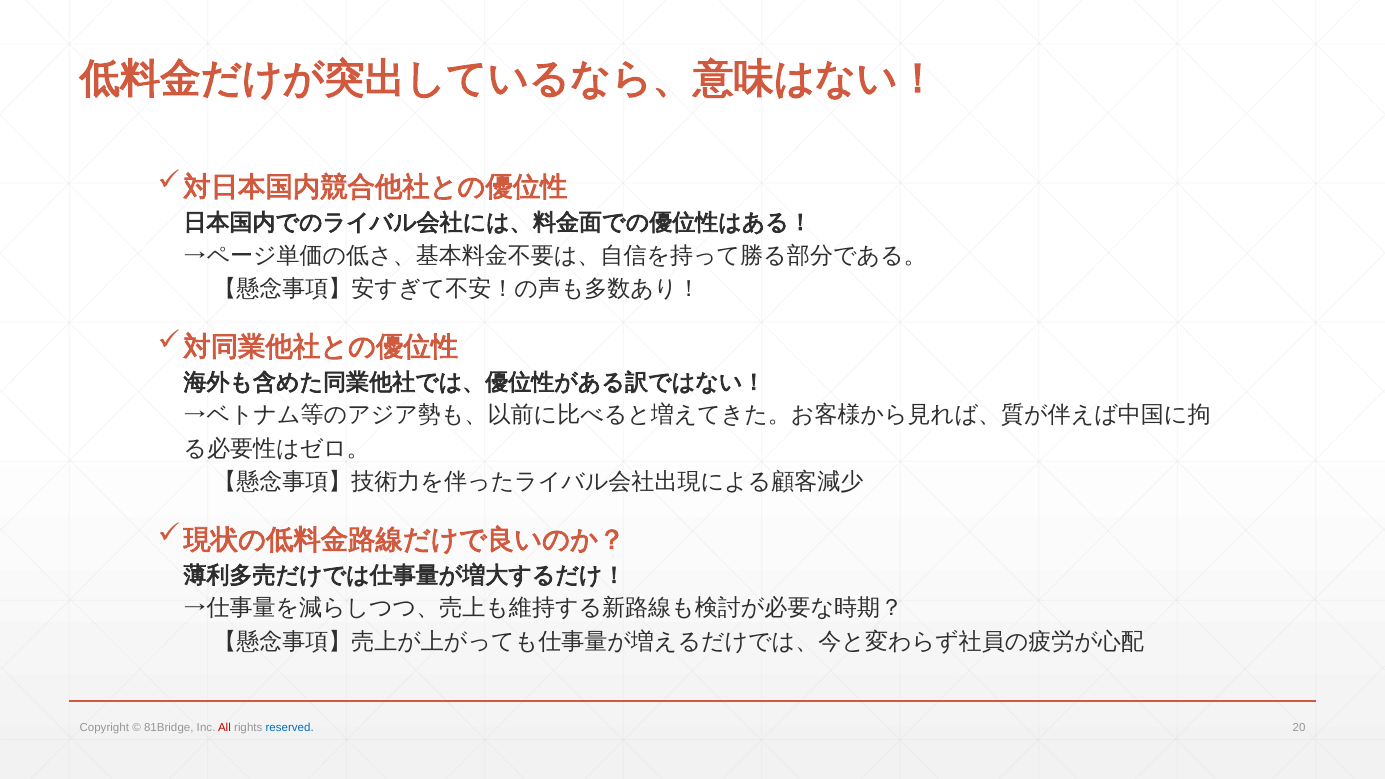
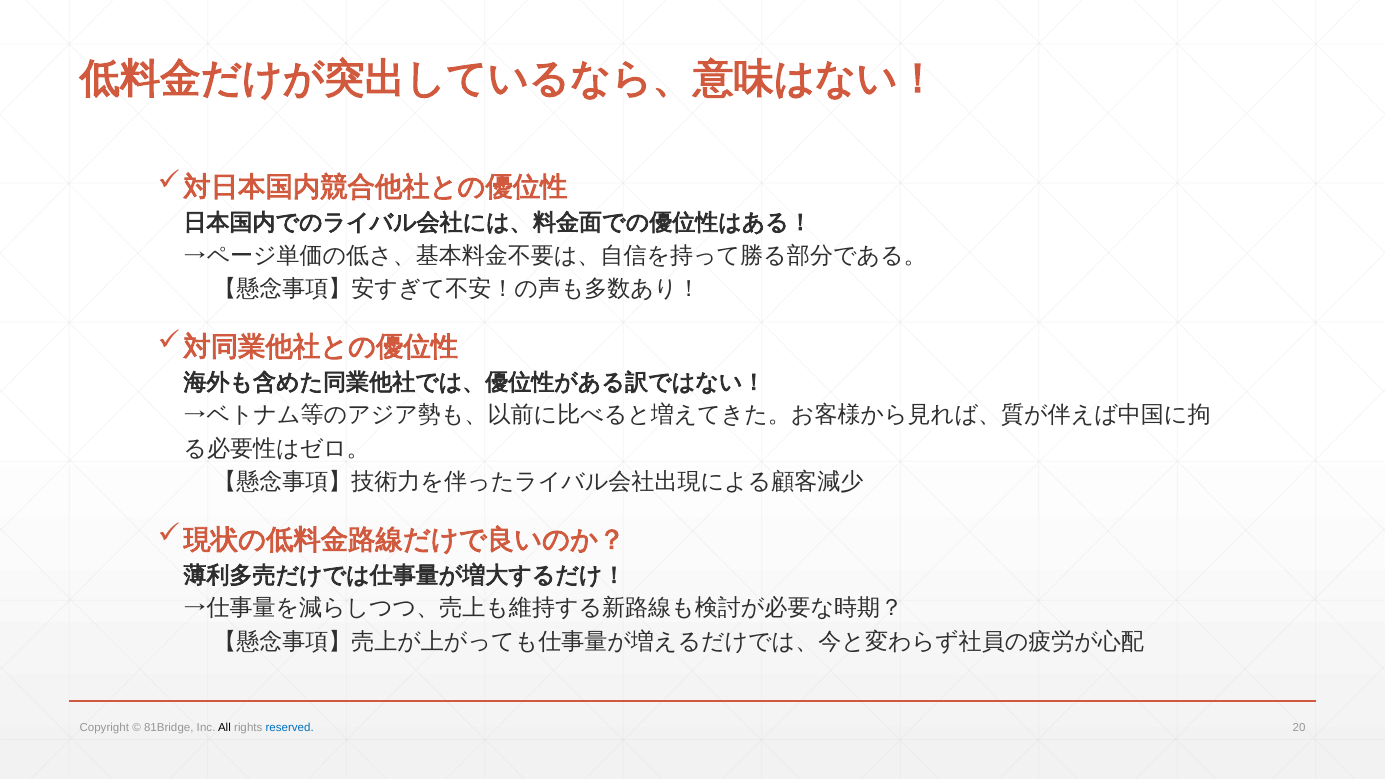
All colour: red -> black (224, 728)
